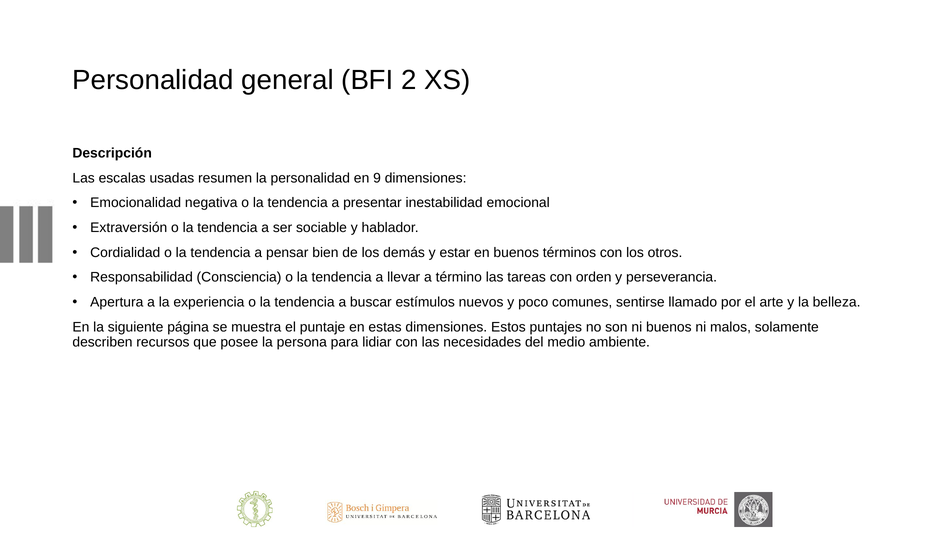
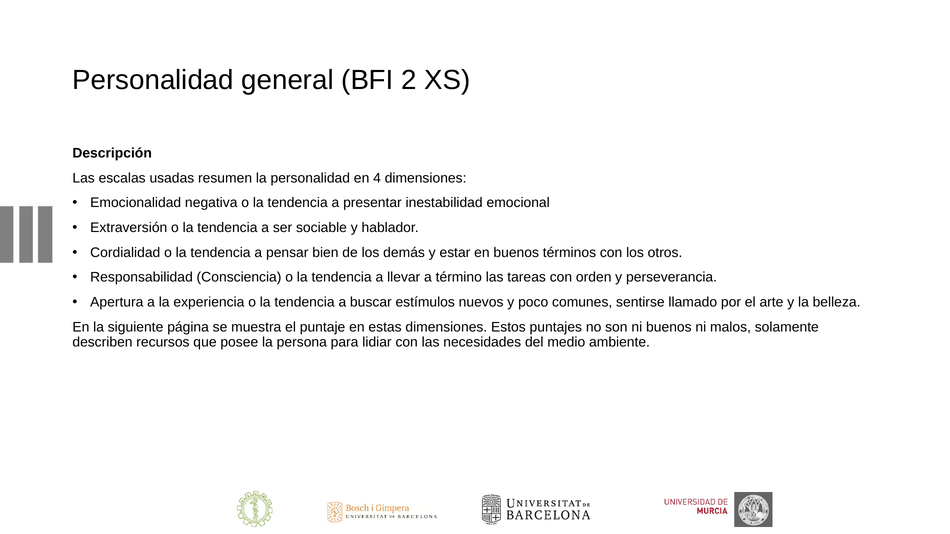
9: 9 -> 4 (377, 178)
